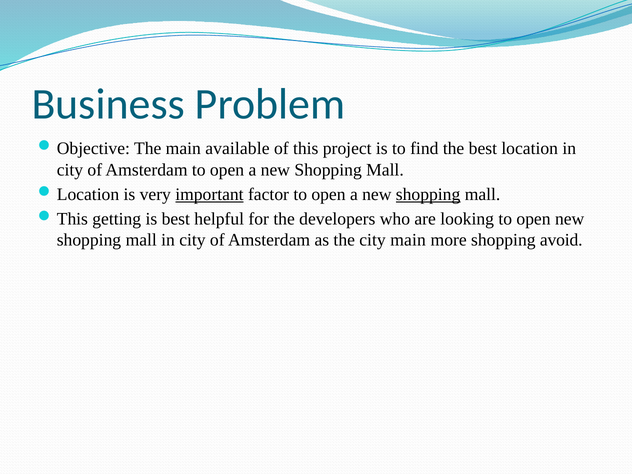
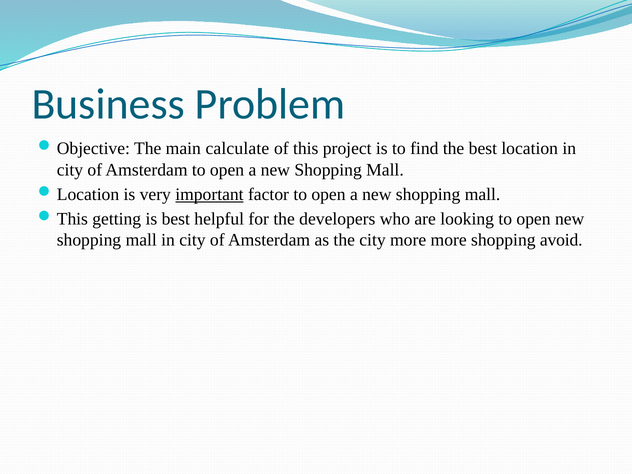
available: available -> calculate (237, 149)
shopping underline: present -> none (428, 194)
city main: main -> more (408, 240)
